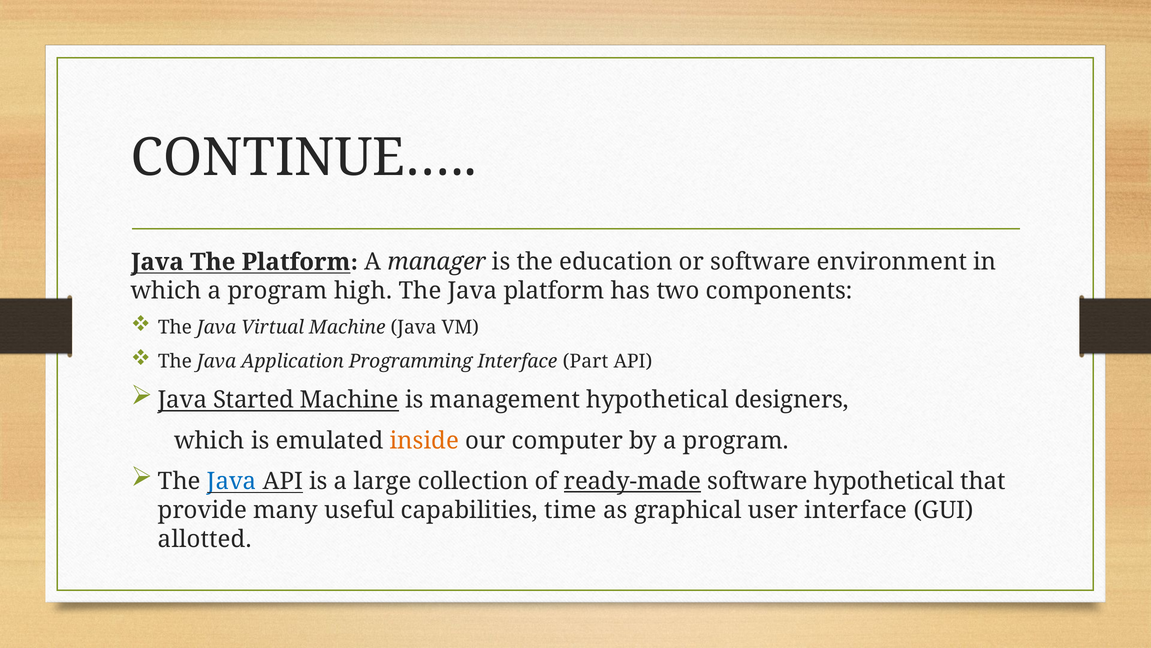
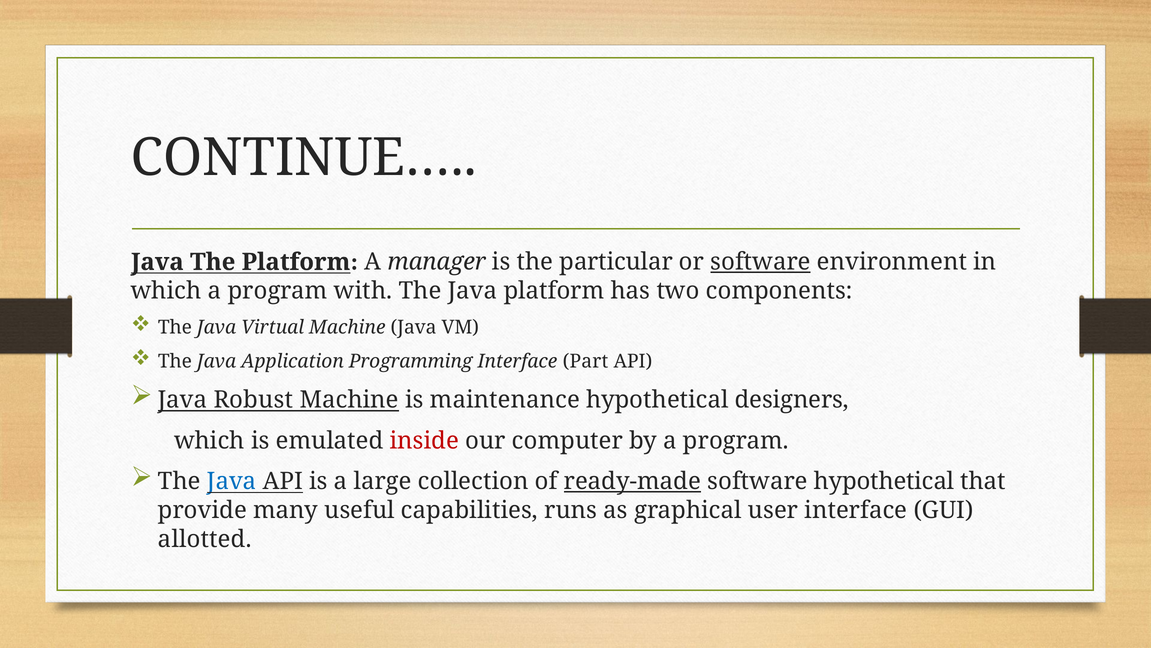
education: education -> particular (616, 262)
software underline: none -> present (761, 262)
high: high -> with (363, 291)
Started: Started -> Robust (253, 400)
management: management -> maintenance (505, 400)
inside colour: orange -> red (424, 440)
time: time -> runs (571, 510)
